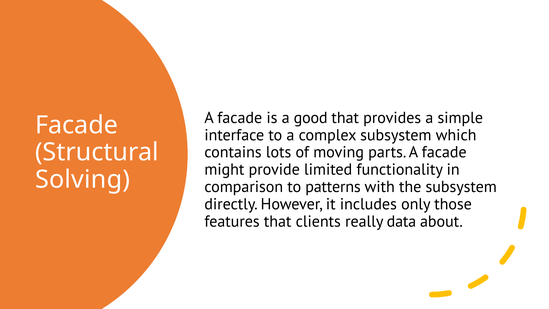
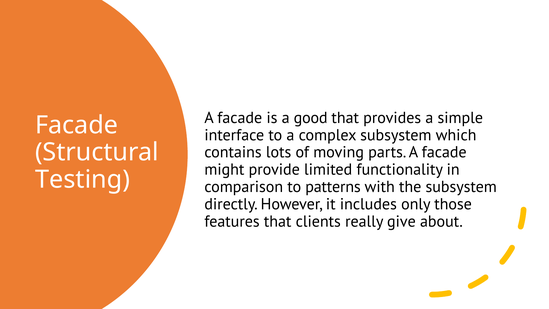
Solving: Solving -> Testing (83, 179)
data: data -> give (401, 221)
